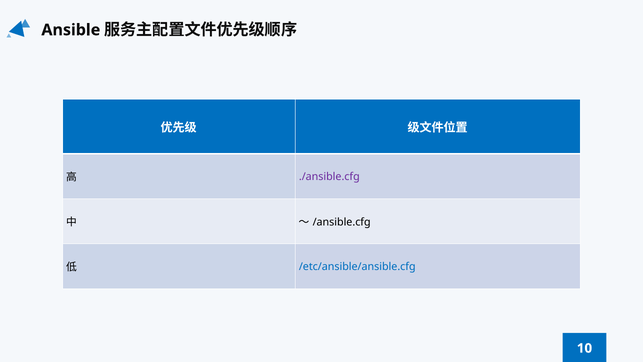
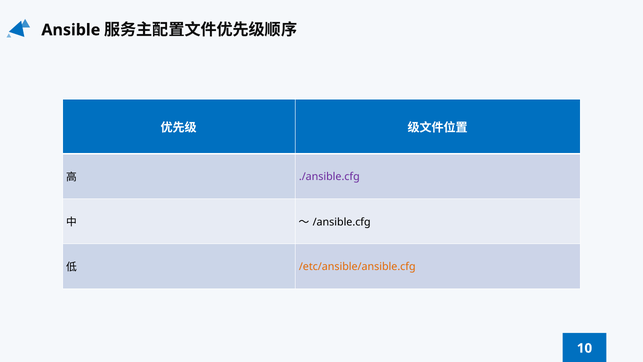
/etc/ansible/ansible.cfg colour: blue -> orange (357, 267)
